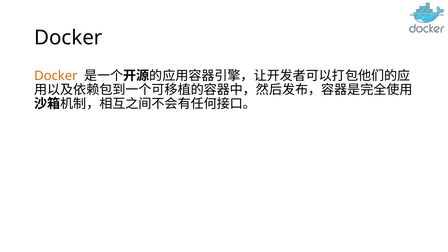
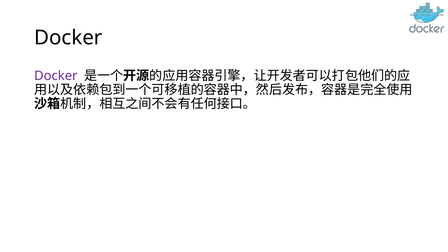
Docker colour: orange -> purple (56, 76)
